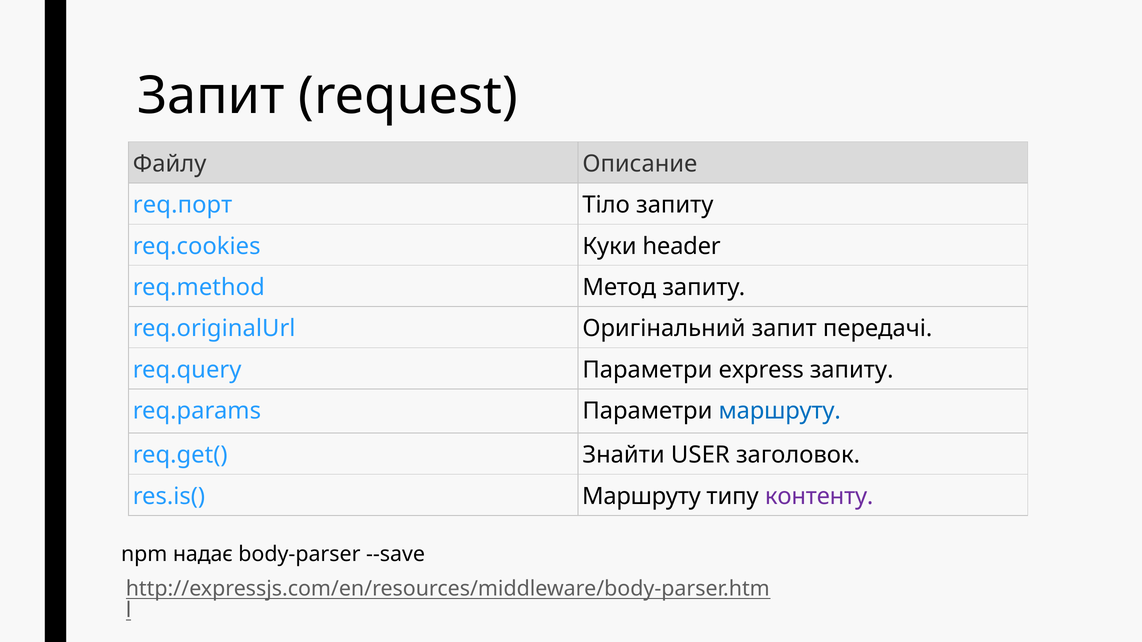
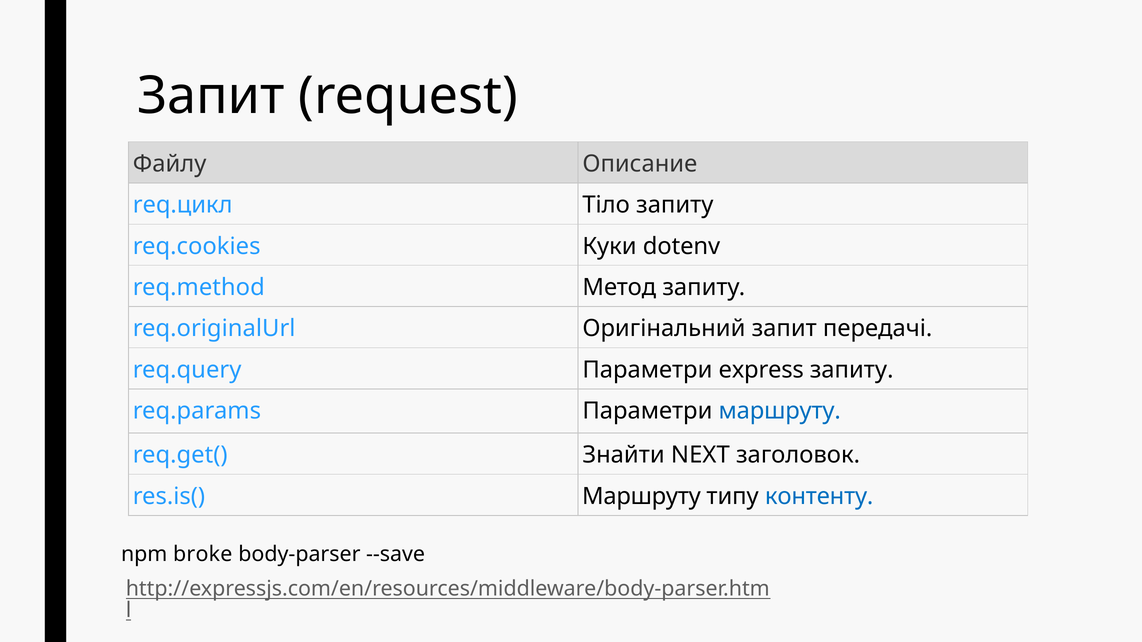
req.порт: req.порт -> req.цикл (183, 205)
header: header -> dotenv (681, 246)
USER: USER -> NEXT (700, 455)
контенту colour: purple -> blue (819, 497)
надає: надає -> broke (203, 555)
